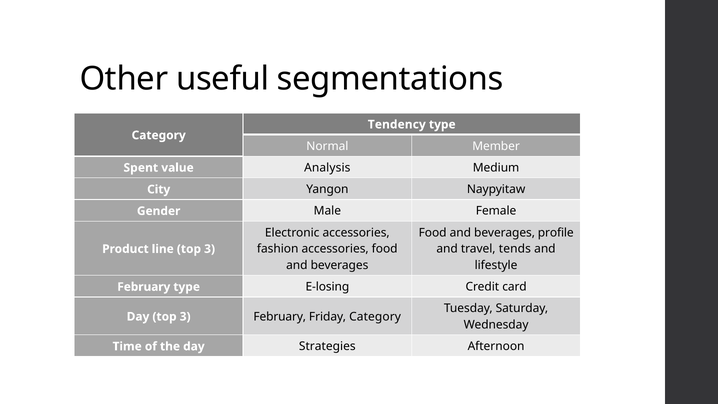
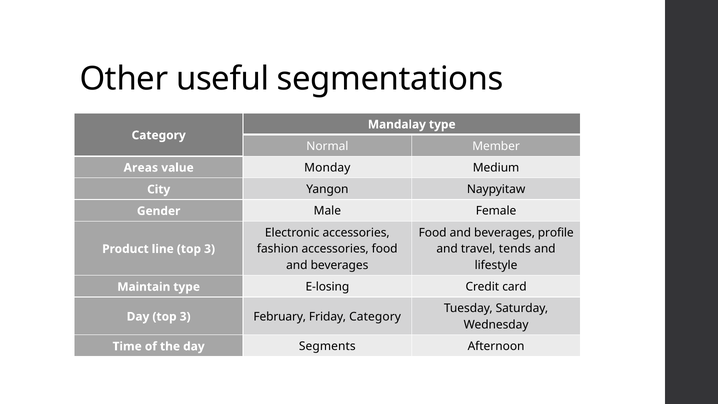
Tendency: Tendency -> Mandalay (397, 124)
Spent: Spent -> Areas (141, 168)
Analysis: Analysis -> Monday (327, 168)
February: February -> Maintain (144, 287)
Strategies: Strategies -> Segments (327, 346)
